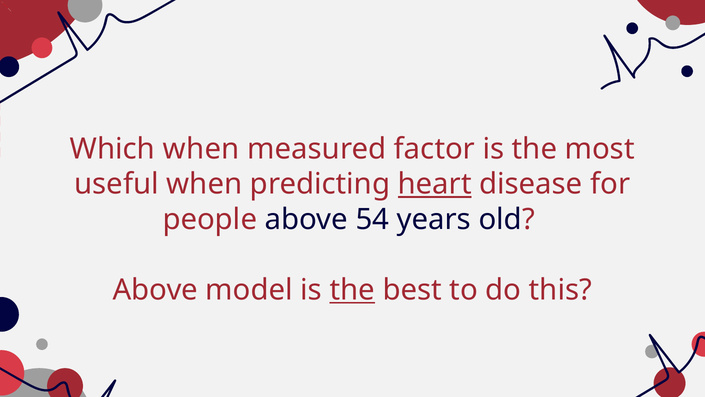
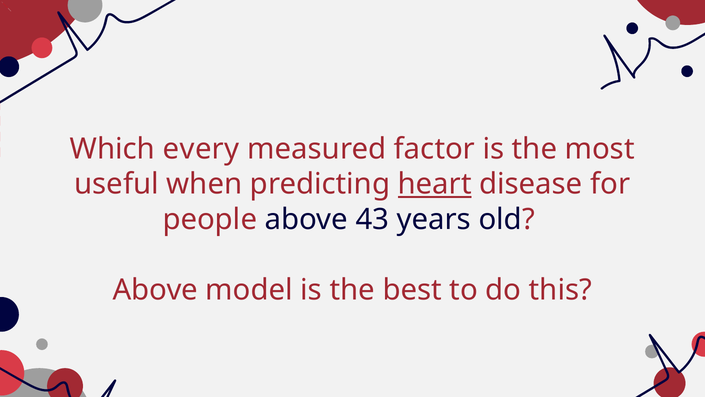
Which when: when -> every (201, 149)
54: 54 -> 43 (372, 219)
the underline: present -> none (352, 290)
